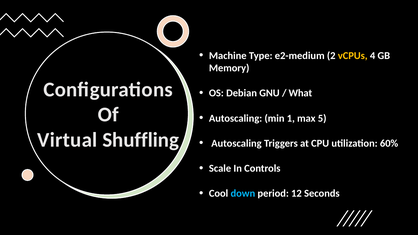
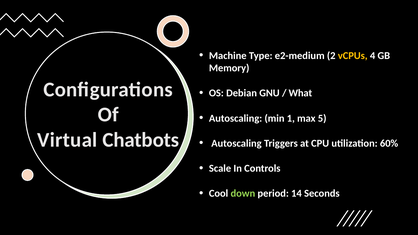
Shuffling: Shuffling -> Chatbots (141, 140)
down colour: light blue -> light green (243, 194)
12: 12 -> 14 (296, 194)
